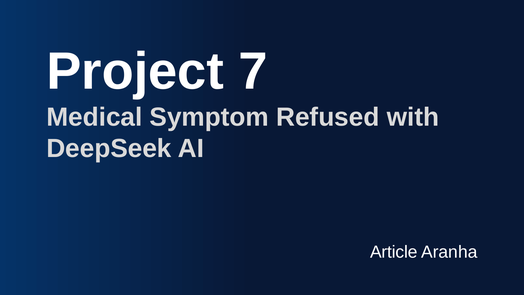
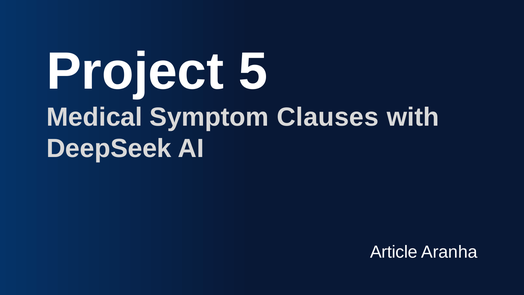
7: 7 -> 5 (253, 72)
Refused: Refused -> Clauses (328, 117)
